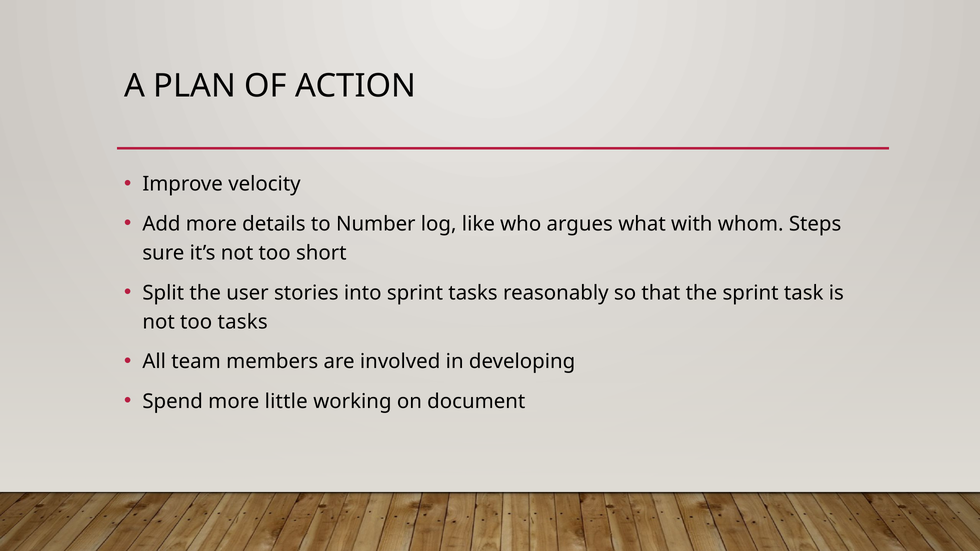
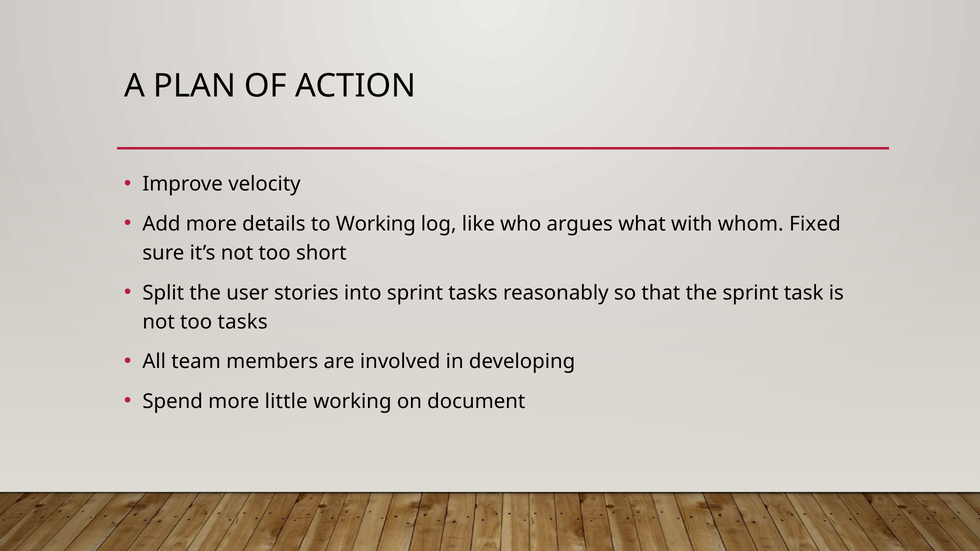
to Number: Number -> Working (376, 224)
Steps: Steps -> Fixed (815, 224)
